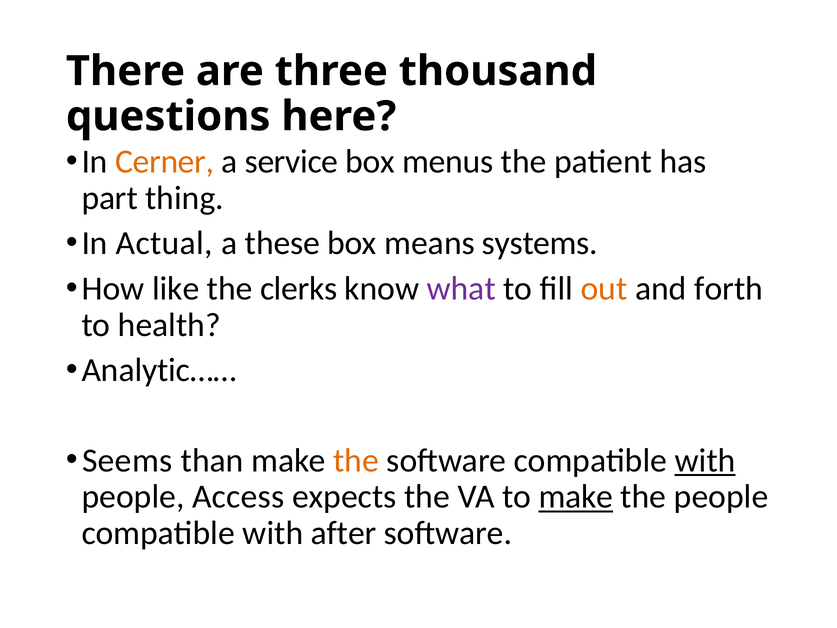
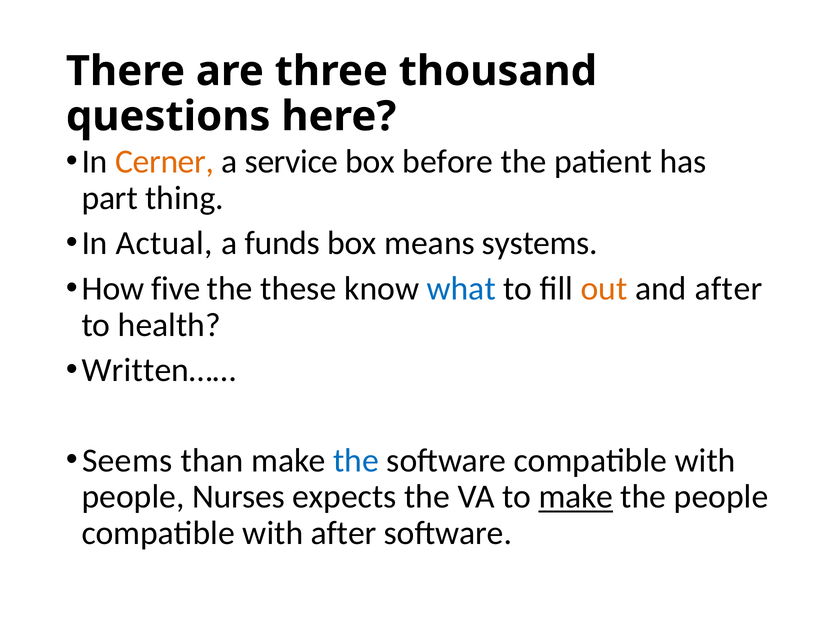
menus: menus -> before (448, 162)
these: these -> funds (282, 243)
like: like -> five (176, 288)
clerks: clerks -> these (298, 288)
what colour: purple -> blue (461, 288)
and forth: forth -> after (729, 288)
Analytic……: Analytic…… -> Written…… (159, 370)
the colour: orange -> blue (356, 460)
with underline: present -> none (705, 460)
Access: Access -> Nurses (239, 497)
